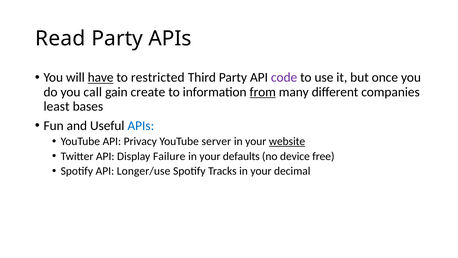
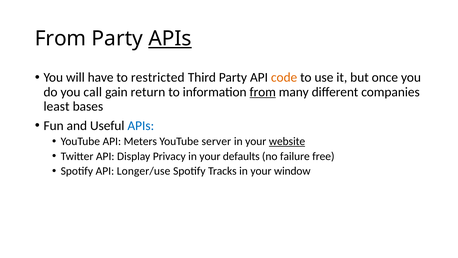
Read: Read -> From (61, 38)
APIs underline: none -> present (170, 38)
have underline: present -> none (101, 77)
code colour: purple -> orange (284, 77)
create: create -> return (148, 92)
Privacy: Privacy -> Meters (140, 141)
Failure: Failure -> Privacy (169, 156)
device: device -> failure (295, 156)
decimal: decimal -> window (292, 171)
